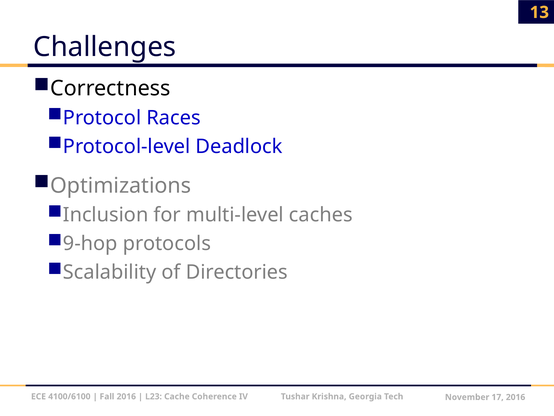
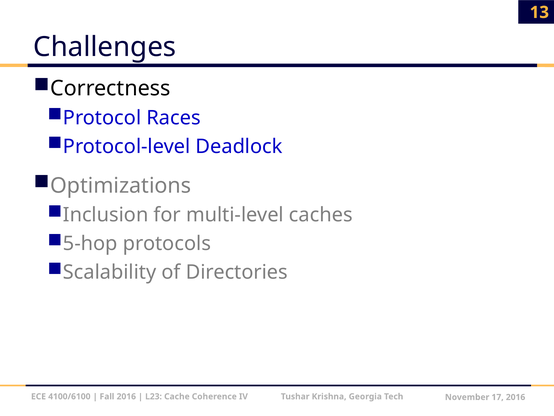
9-hop: 9-hop -> 5-hop (90, 243)
